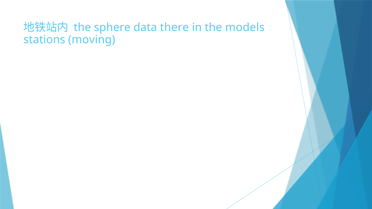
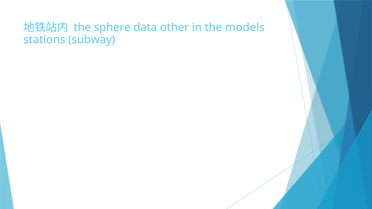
there: there -> other (174, 28)
moving: moving -> subway (92, 40)
